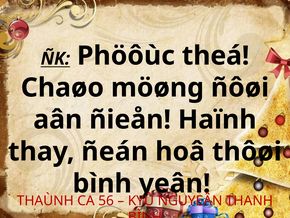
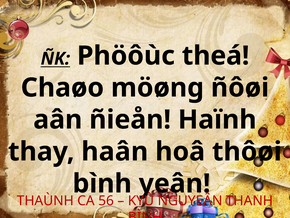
ñeán: ñeán -> haân (115, 151)
